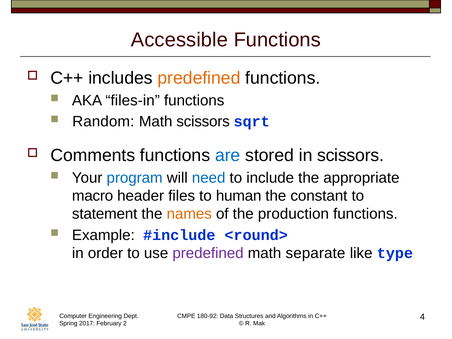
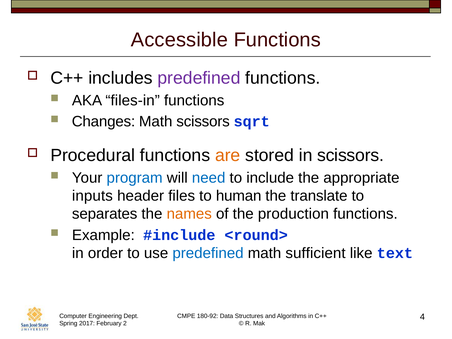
predefined colour: orange -> purple (199, 78)
Random: Random -> Changes (103, 122)
Comments: Comments -> Procedural (93, 155)
are colour: blue -> orange (228, 155)
macro: macro -> inputs (92, 196)
constant: constant -> translate (319, 196)
statement: statement -> separates (105, 214)
predefined colour: purple -> blue (208, 253)
separate: separate -> sufficient (316, 253)
type: type -> text (395, 253)
